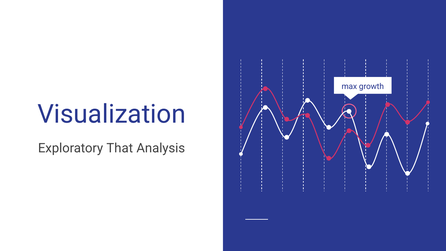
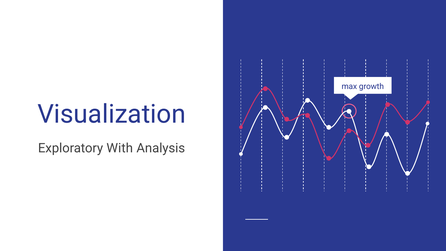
That: That -> With (120, 148)
